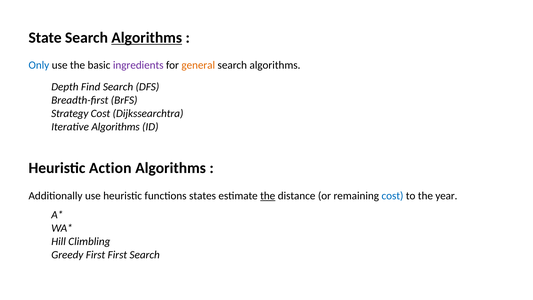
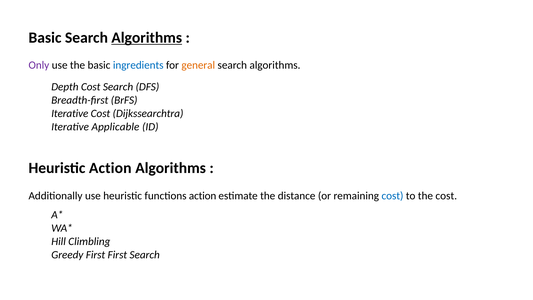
State: State -> Basic (45, 38)
Only colour: blue -> purple (39, 65)
ingredients colour: purple -> blue (138, 65)
Depth Find: Find -> Cost (91, 87)
Strategy: Strategy -> Iterative (70, 114)
Iterative Algorithms: Algorithms -> Applicable (115, 127)
functions states: states -> action (203, 196)
the underline: present -> none (268, 196)
the year: year -> cost (446, 196)
